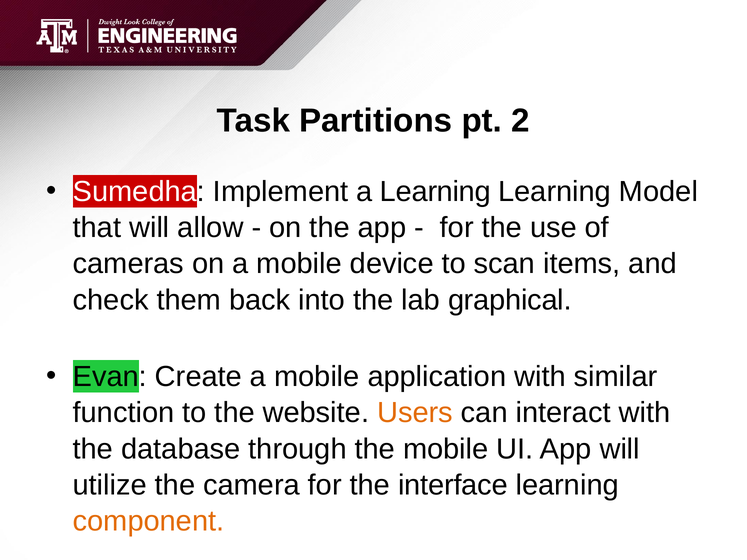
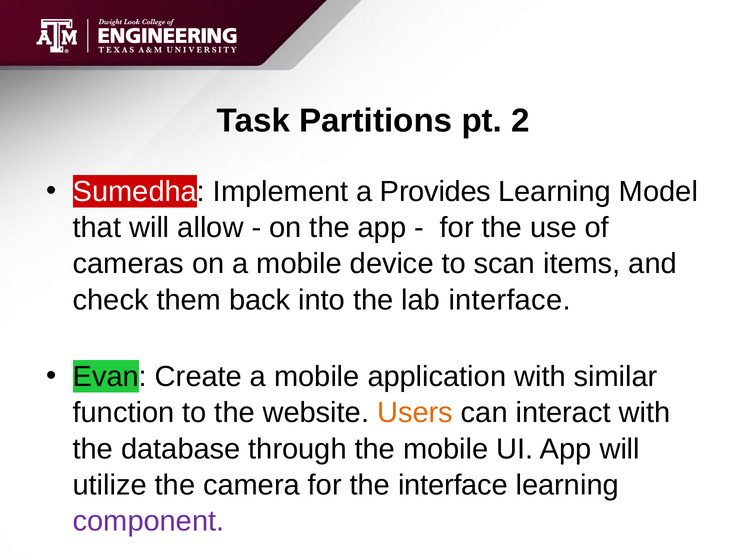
a Learning: Learning -> Provides (435, 192)
lab graphical: graphical -> interface (510, 300)
component colour: orange -> purple (149, 521)
